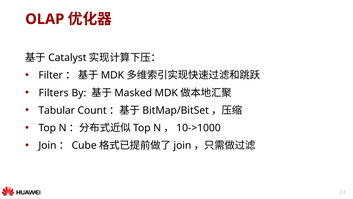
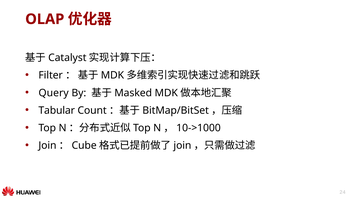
Filters: Filters -> Query (54, 93)
